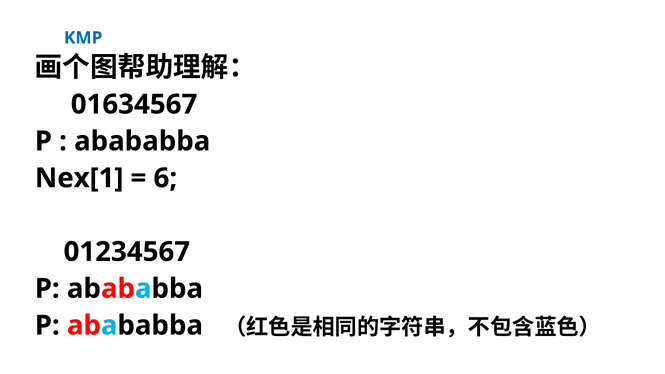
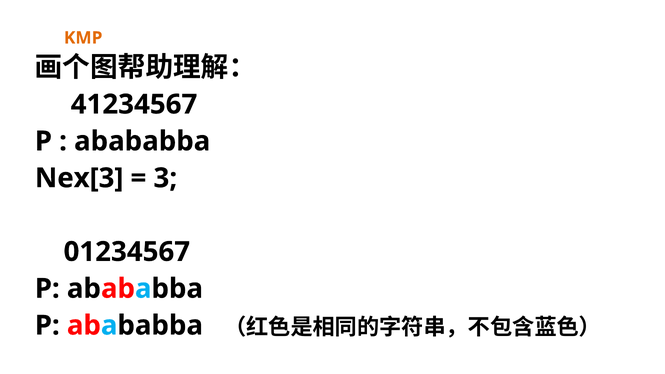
KMP colour: blue -> orange (83, 38)
01634567: 01634567 -> 41234567 (134, 104)
Nex[1: Nex[1 -> Nex[3 (79, 178)
6: 6 -> 3 (165, 178)
